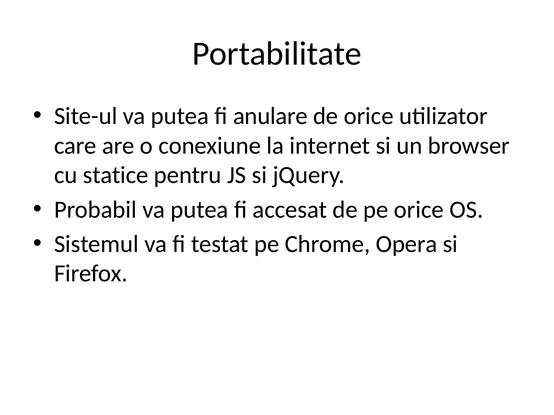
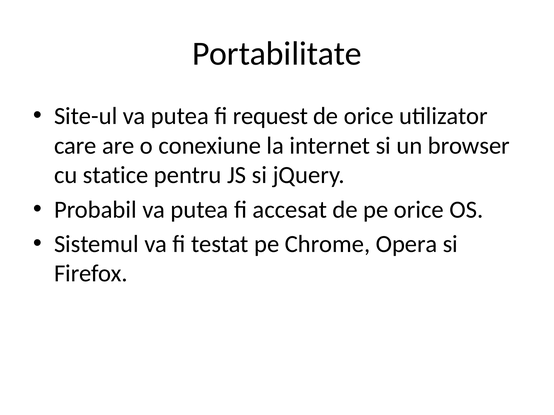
anulare: anulare -> request (270, 116)
